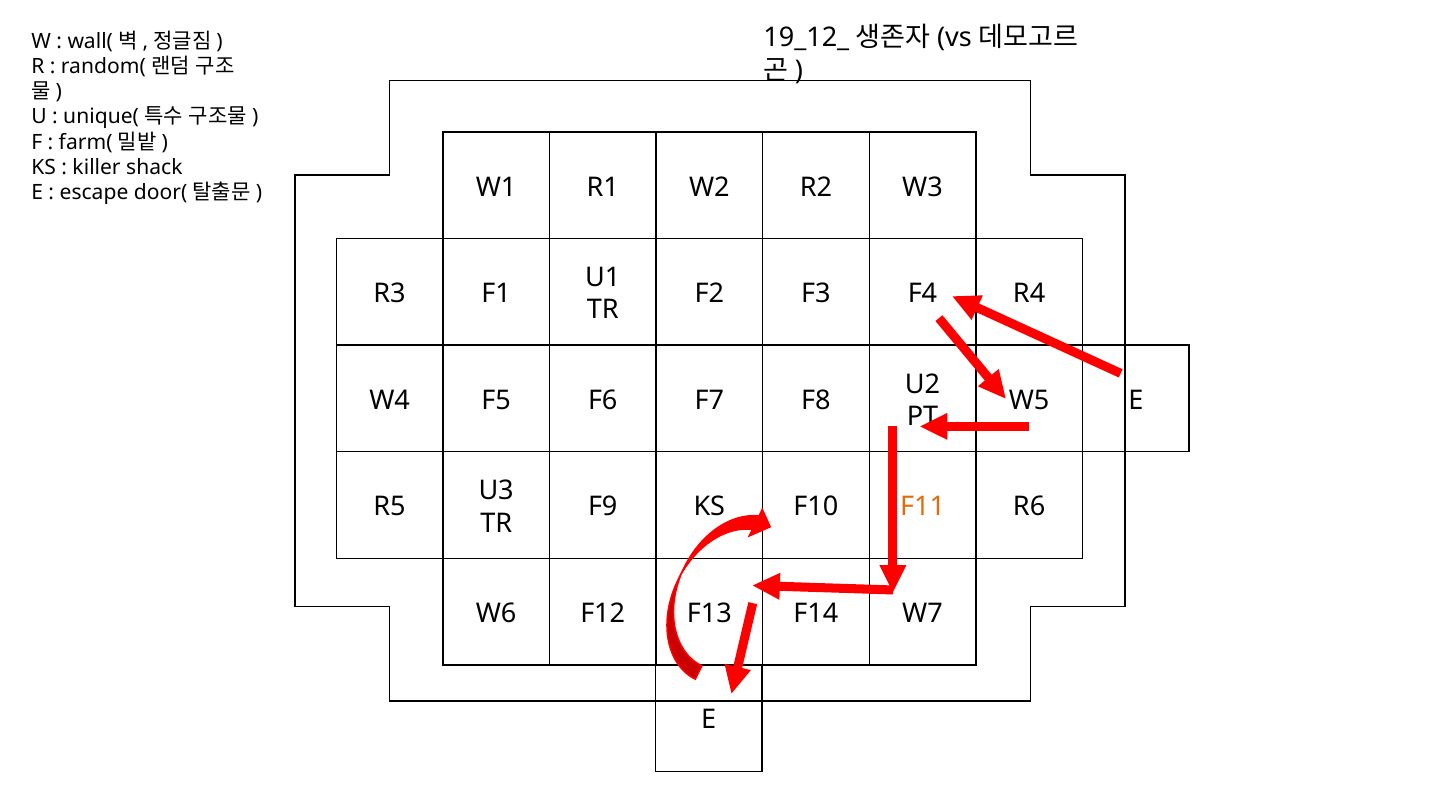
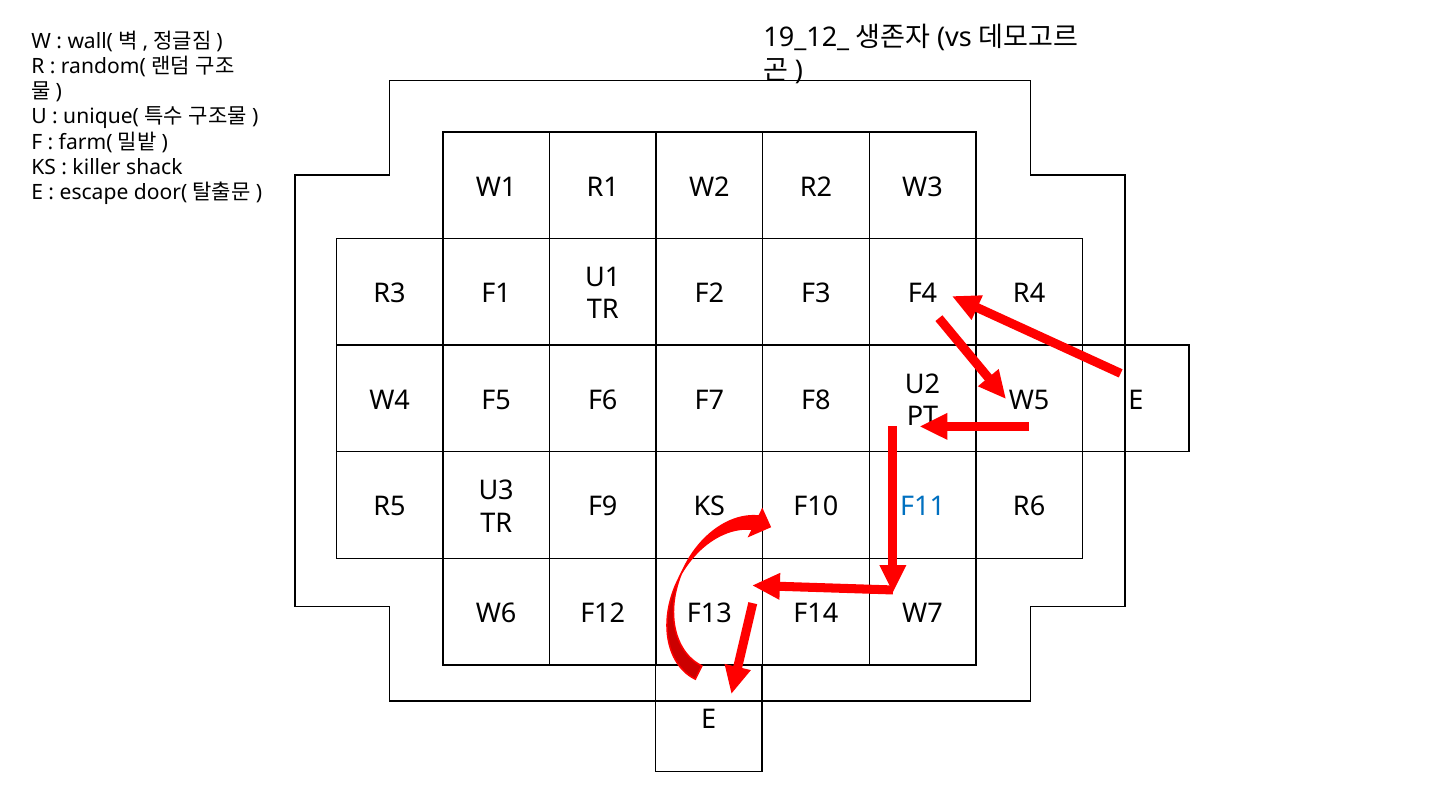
F11 colour: orange -> blue (923, 507)
